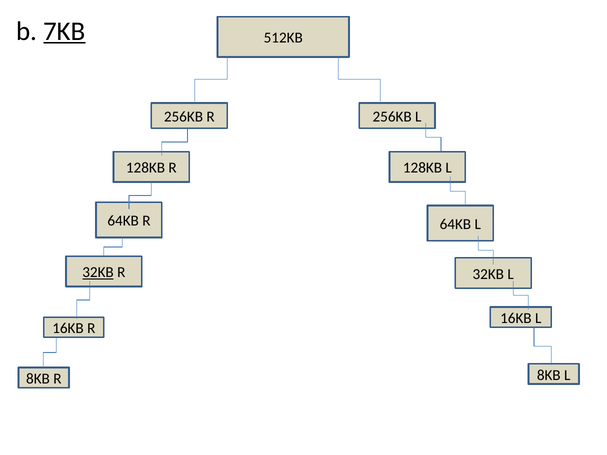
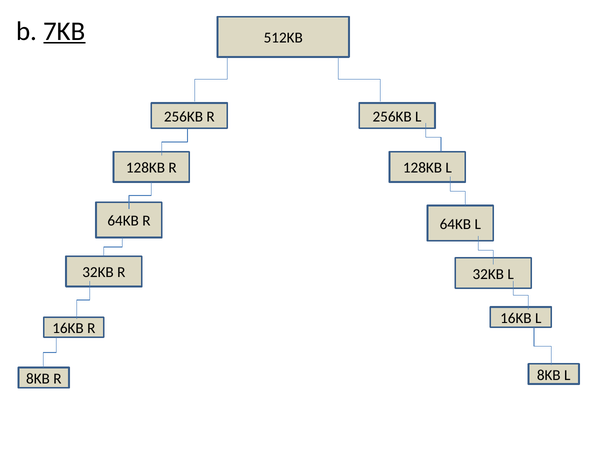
32KB underline: present -> none (98, 273)
